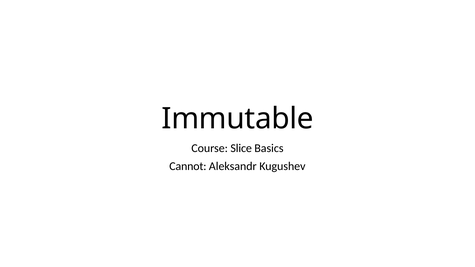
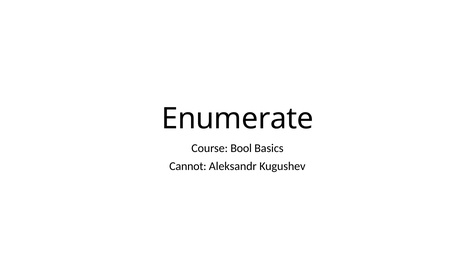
Immutable: Immutable -> Enumerate (238, 119)
Slice: Slice -> Bool (241, 148)
